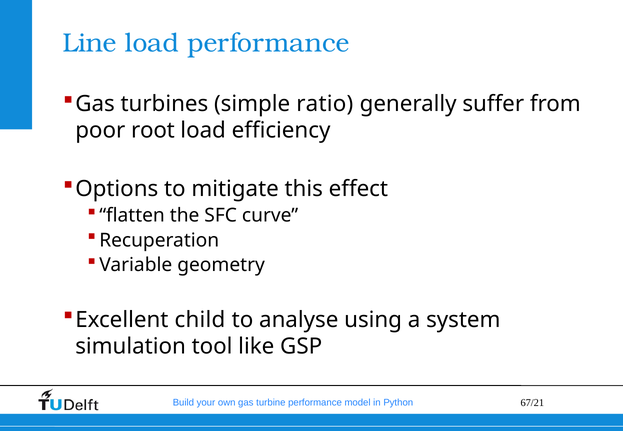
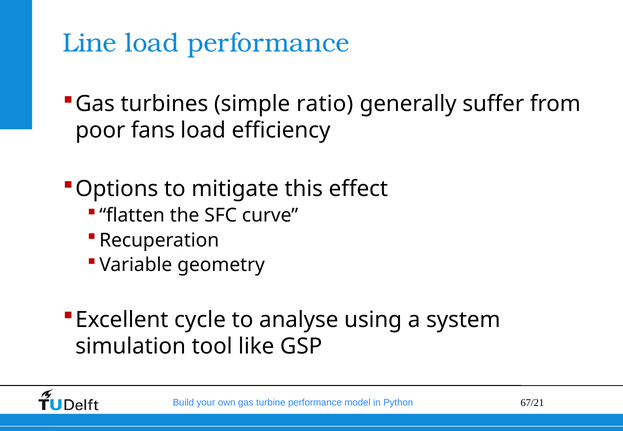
root: root -> fans (153, 131)
child: child -> cycle (200, 320)
